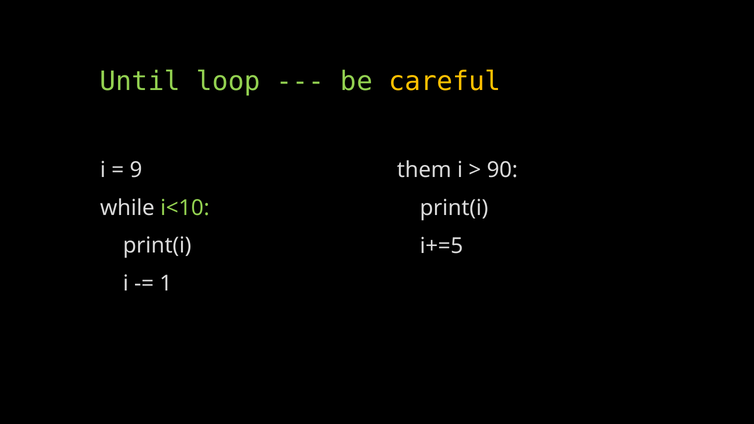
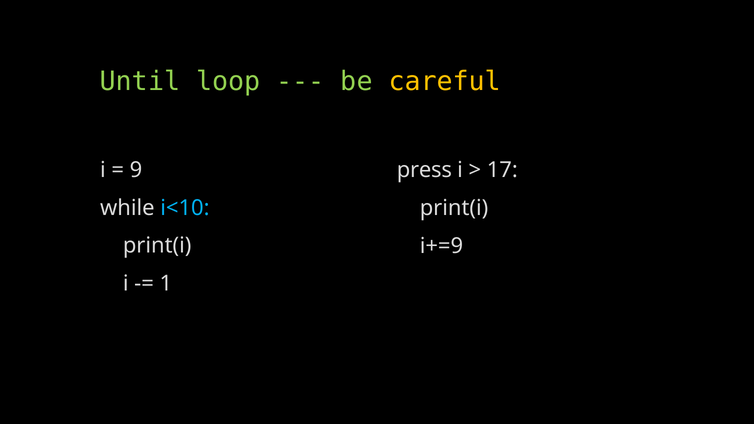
them: them -> press (424, 170)
90: 90 -> 17 (502, 170)
i<10 colour: light green -> light blue (185, 208)
i+=5: i+=5 -> i+=9 (441, 246)
